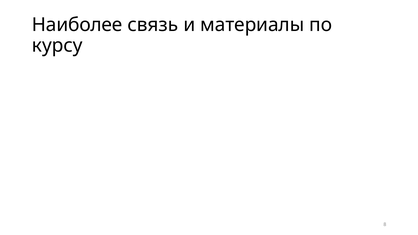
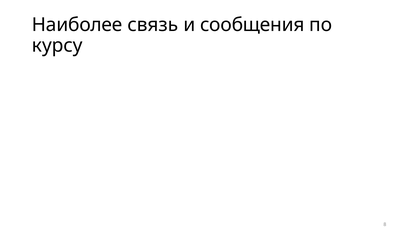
материалы: материалы -> сообщения (252, 25)
